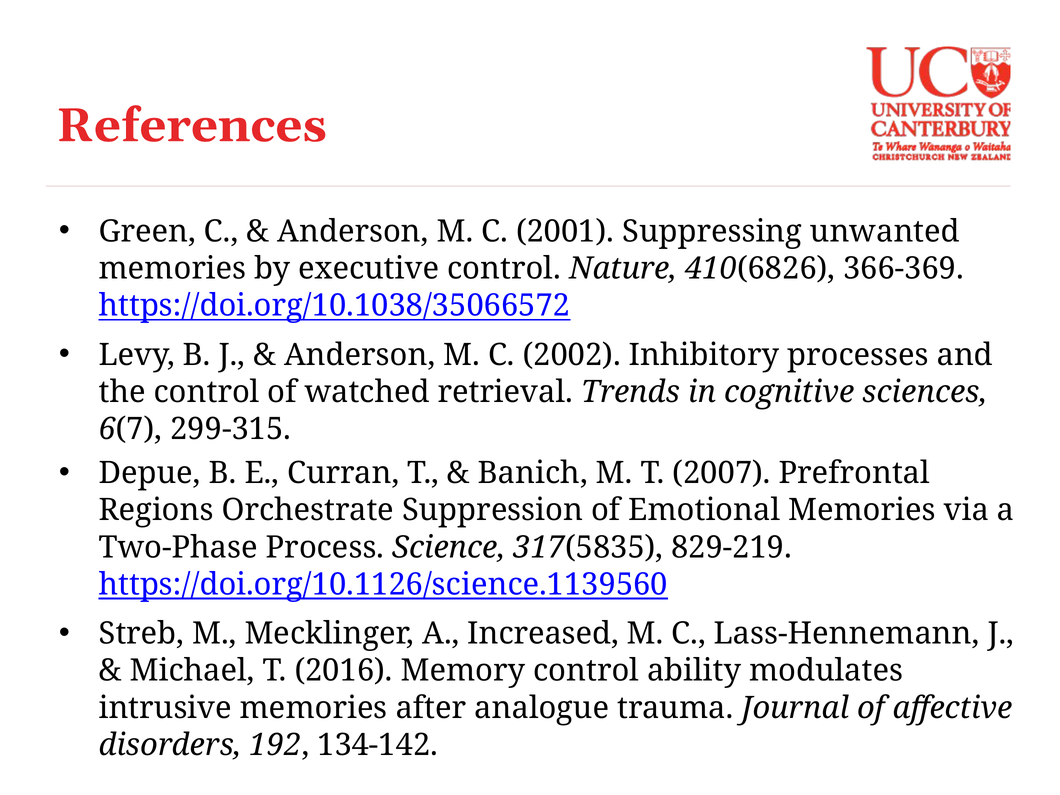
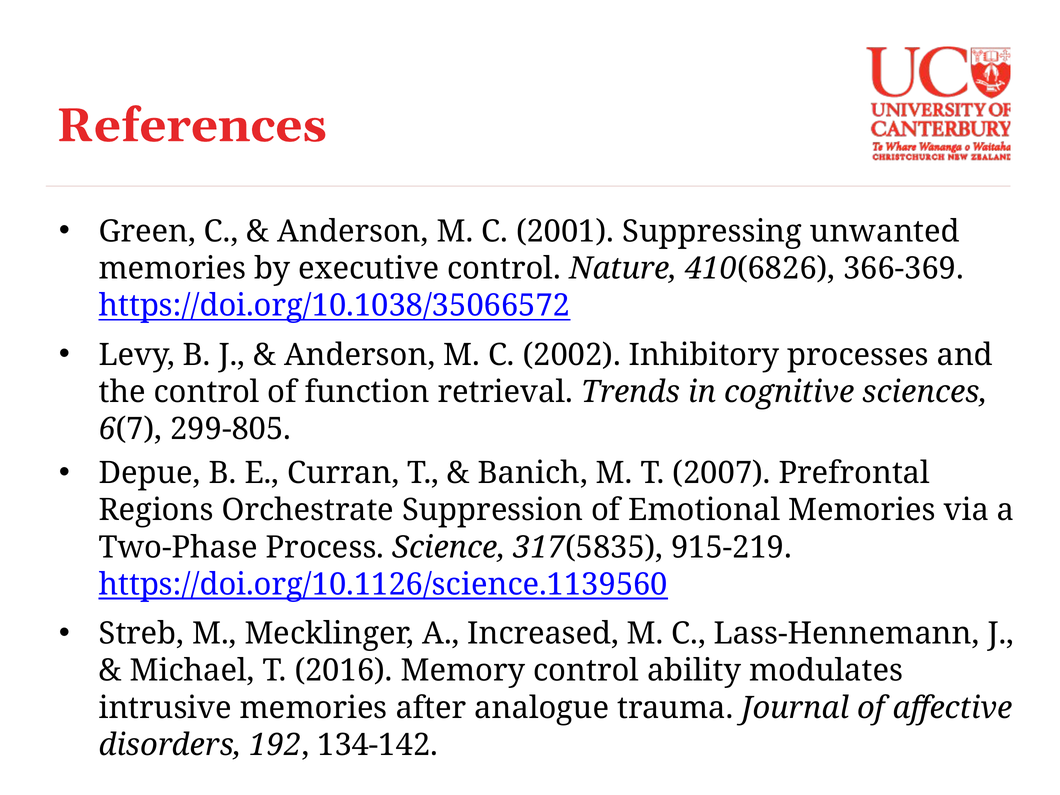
watched: watched -> function (367, 392)
299-315: 299-315 -> 299-805 (231, 429)
829-219: 829-219 -> 915-219 (732, 547)
